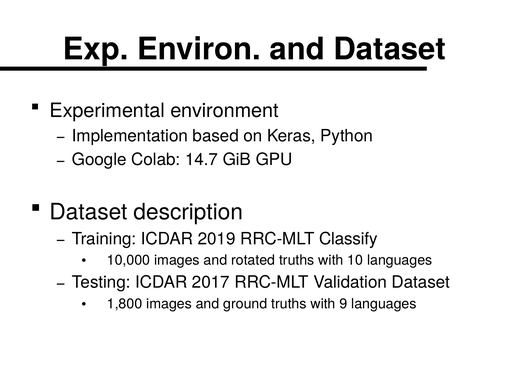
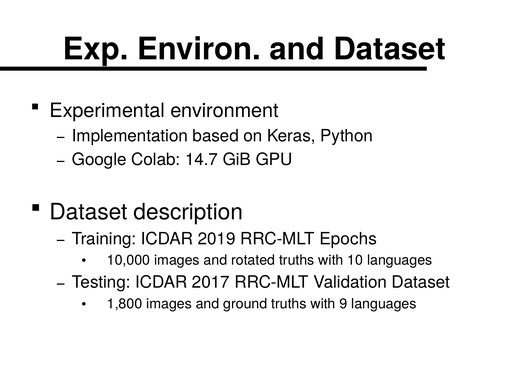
Classify: Classify -> Epochs (348, 239)
